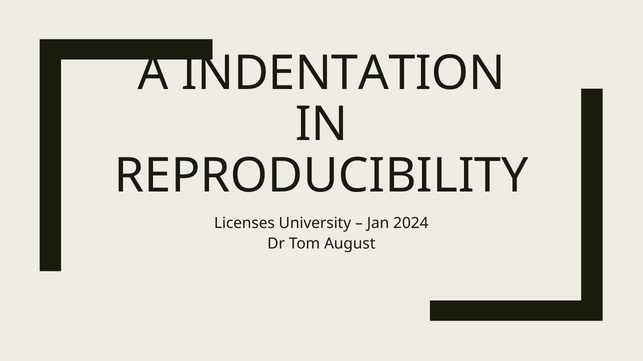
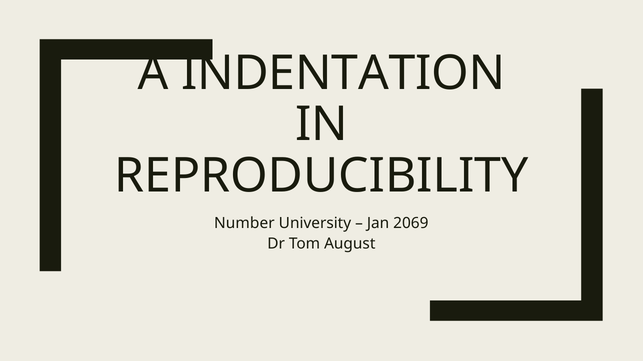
Licenses: Licenses -> Number (244, 224)
2024: 2024 -> 2069 (411, 224)
